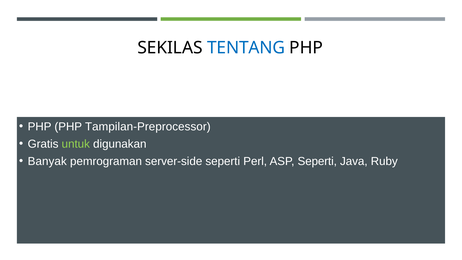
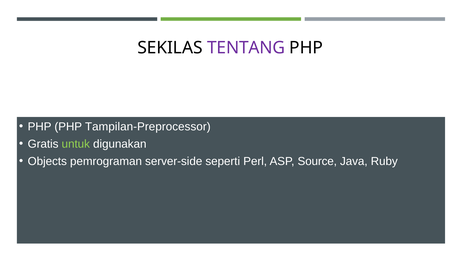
TENTANG colour: blue -> purple (246, 48)
Banyak: Banyak -> Objects (47, 161)
ASP Seperti: Seperti -> Source (317, 161)
